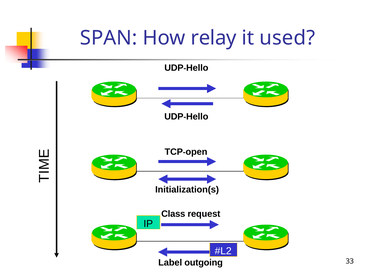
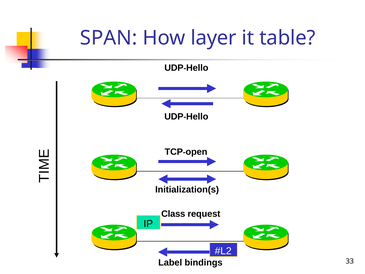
relay: relay -> layer (214, 38)
used: used -> table (287, 38)
outgoing: outgoing -> bindings (204, 262)
